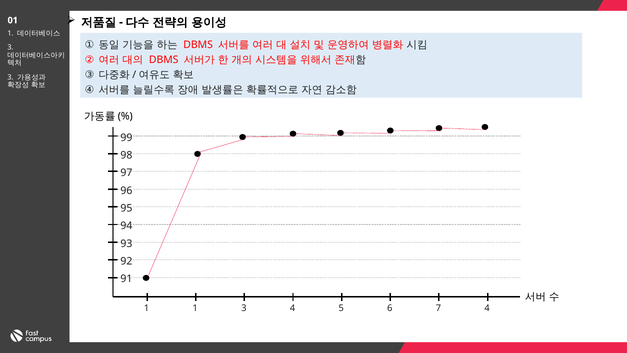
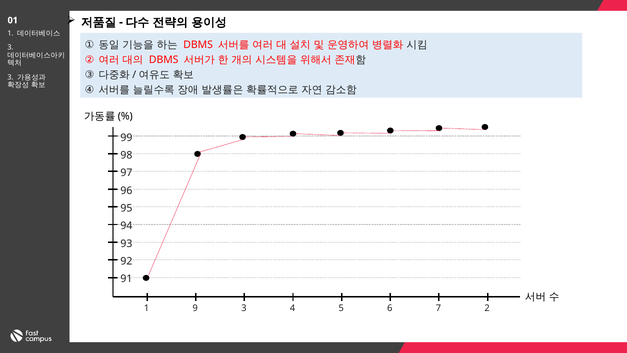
1 1: 1 -> 9 (195, 308)
7 4: 4 -> 2 (487, 308)
